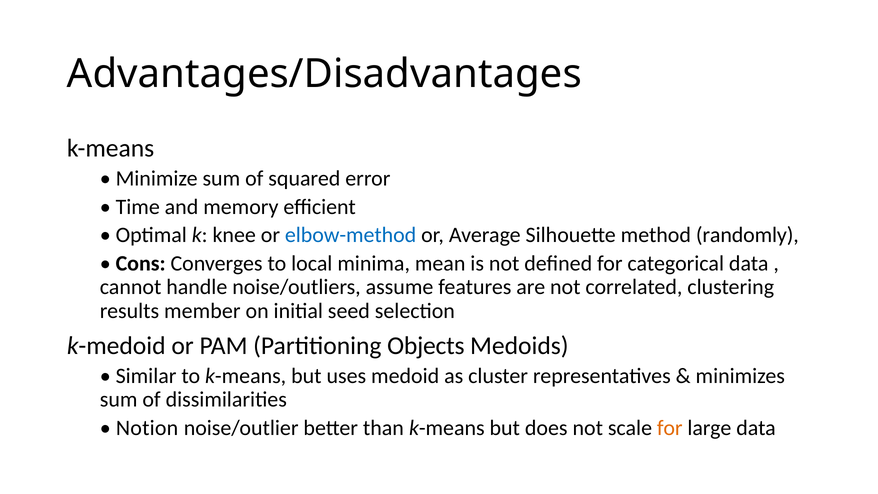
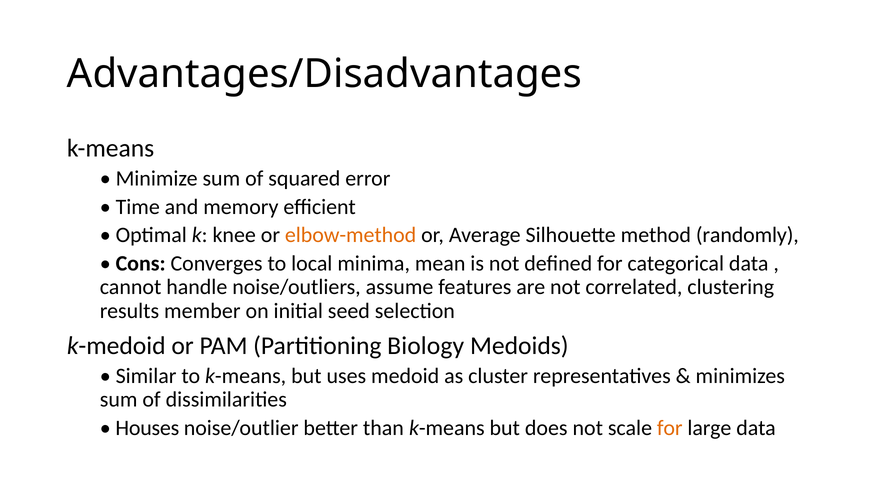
elbow-method colour: blue -> orange (351, 235)
Objects: Objects -> Biology (426, 346)
Notion: Notion -> Houses (147, 428)
